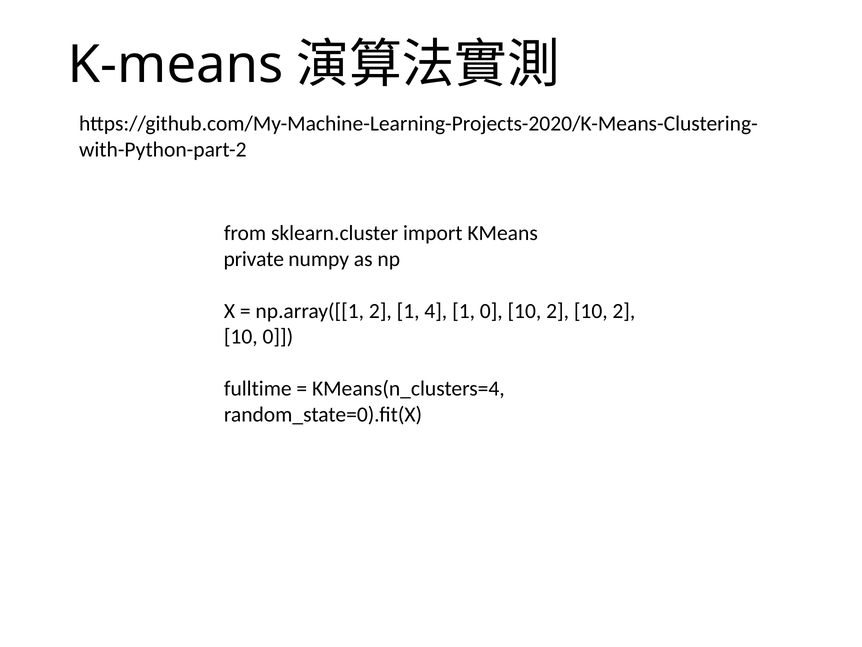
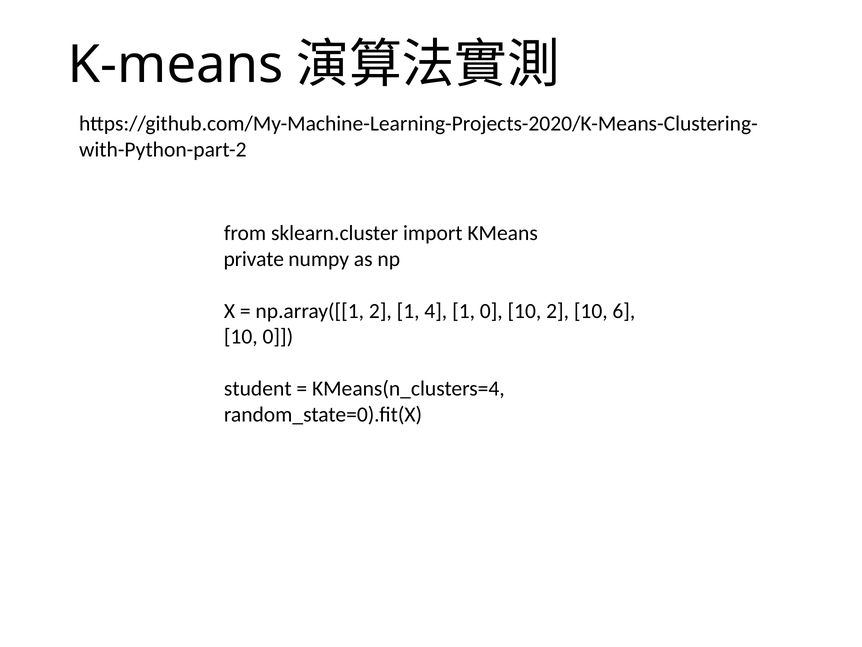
2 10 2: 2 -> 6 (624, 311)
fulltime: fulltime -> student (258, 388)
